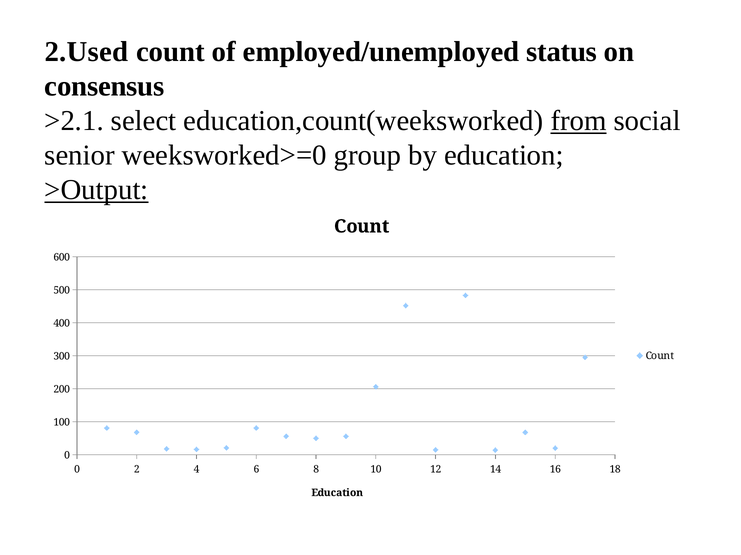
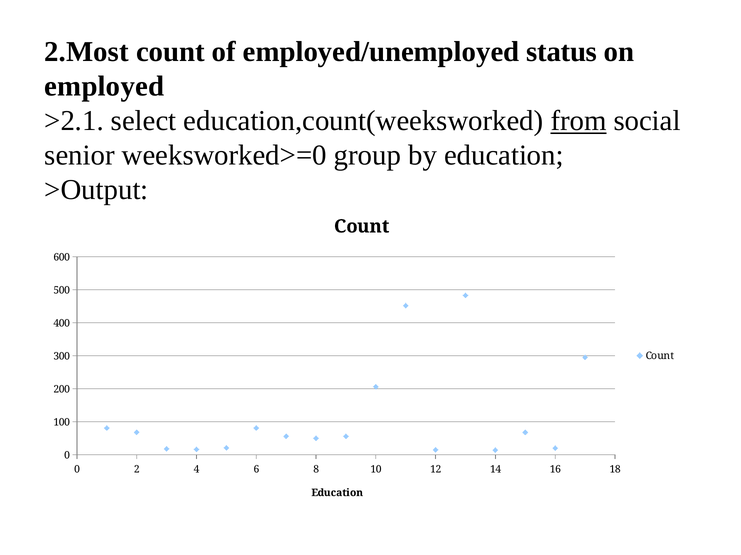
2.Used: 2.Used -> 2.Most (87, 52)
consensus: consensus -> employed (104, 86)
>Output underline: present -> none (96, 190)
